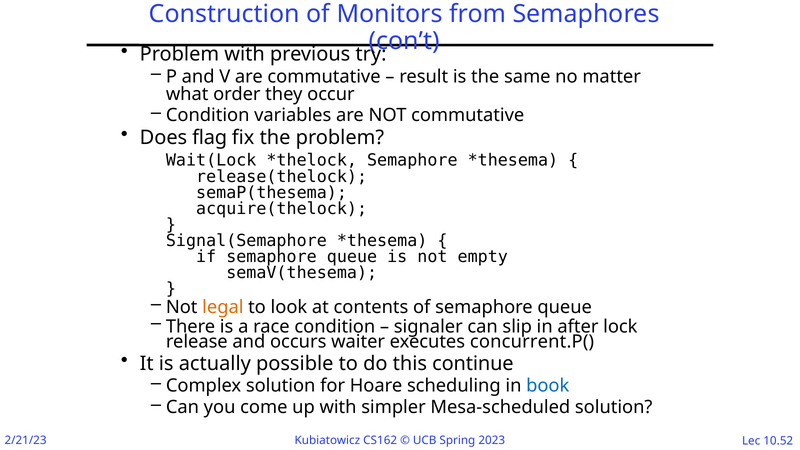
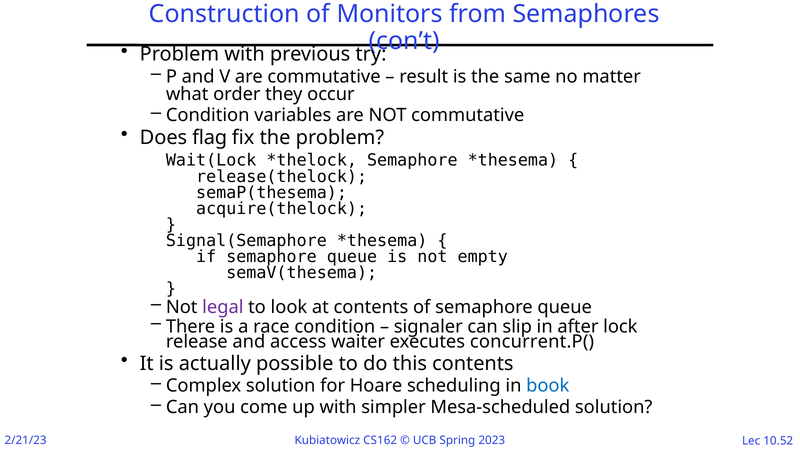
legal colour: orange -> purple (223, 307)
occurs: occurs -> access (298, 342)
this continue: continue -> contents (473, 364)
